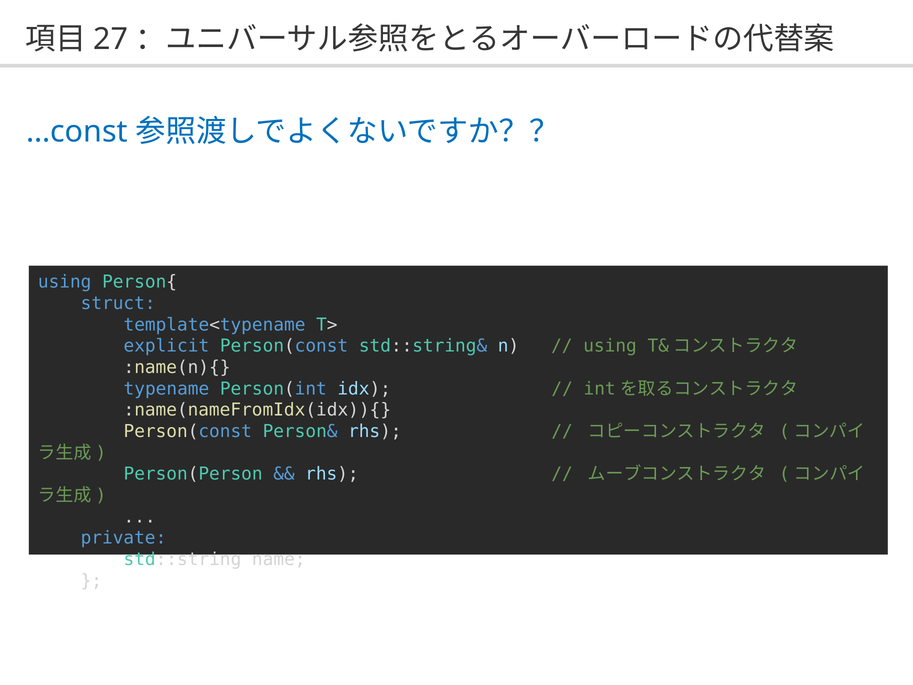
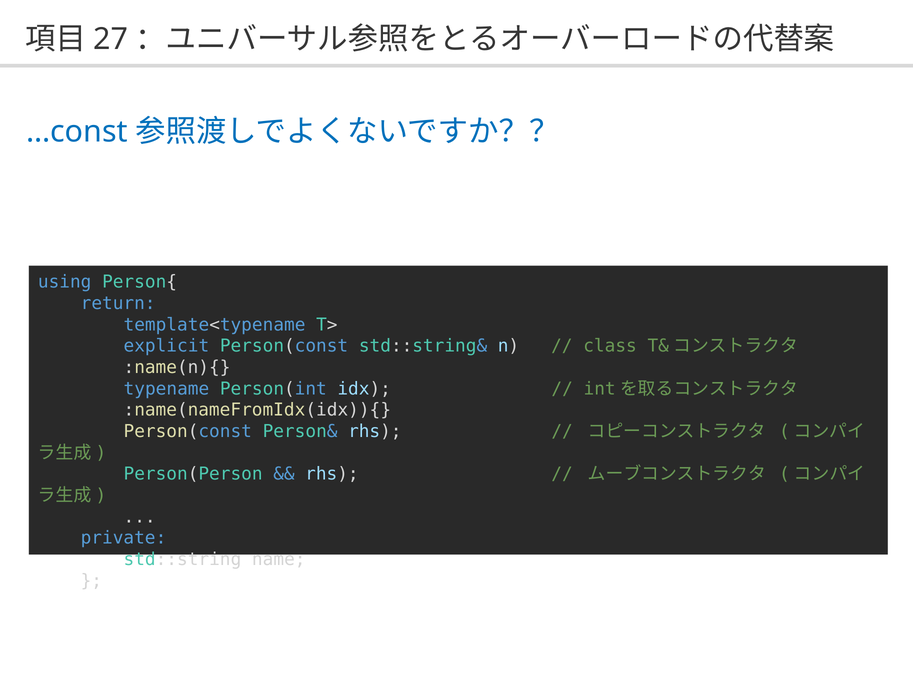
struct: struct -> return (118, 303)
using: using -> class (610, 346)
